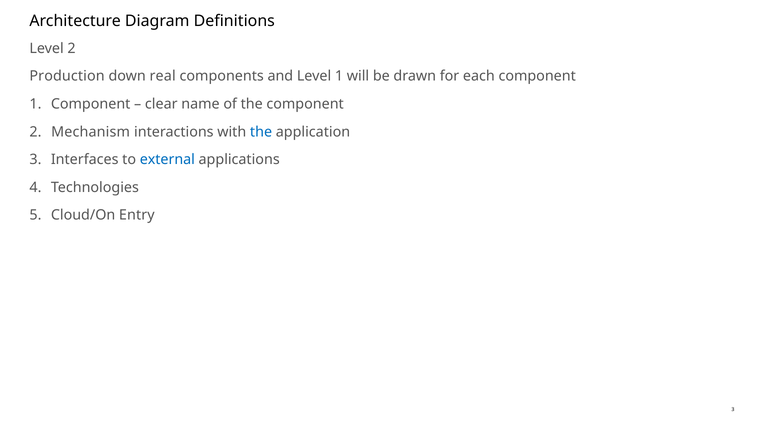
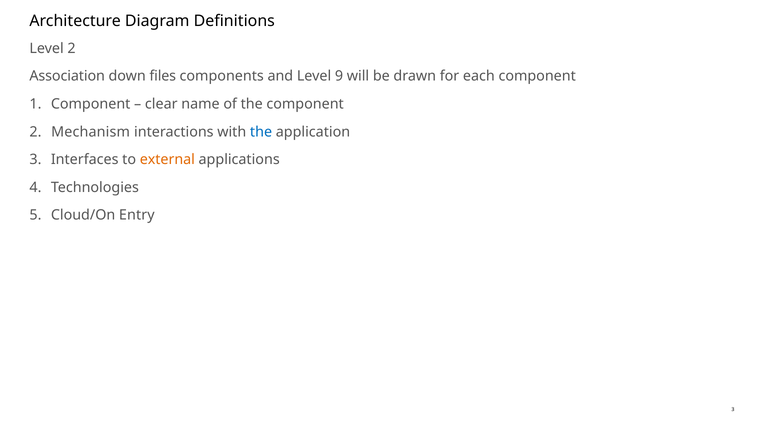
Production: Production -> Association (67, 76)
real: real -> files (163, 76)
Level 1: 1 -> 9 (339, 76)
external colour: blue -> orange (167, 160)
